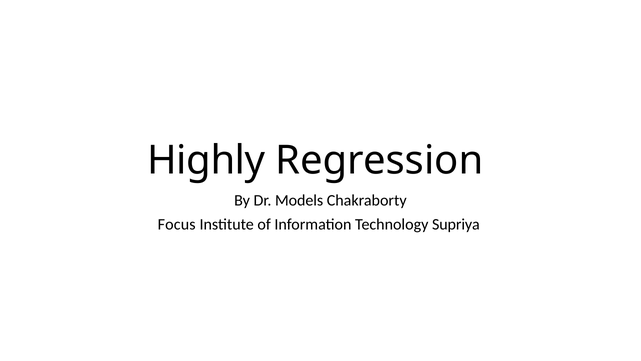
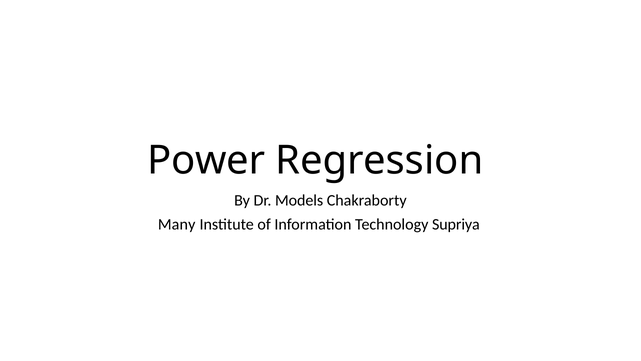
Highly: Highly -> Power (206, 160)
Focus: Focus -> Many (177, 224)
